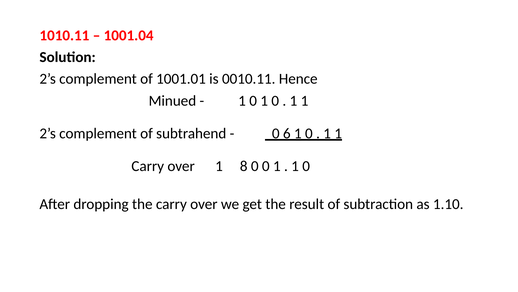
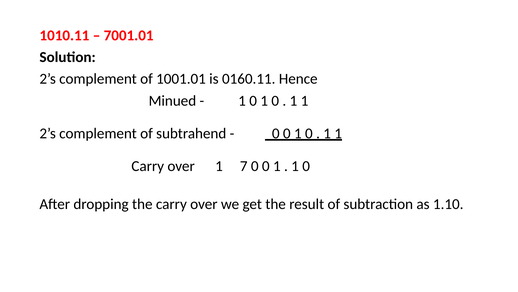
1001.04: 1001.04 -> 7001.01 (129, 35)
0010.11: 0010.11 -> 0160.11 (249, 79)
6: 6 -> 0 (287, 133)
8: 8 -> 7 (244, 166)
